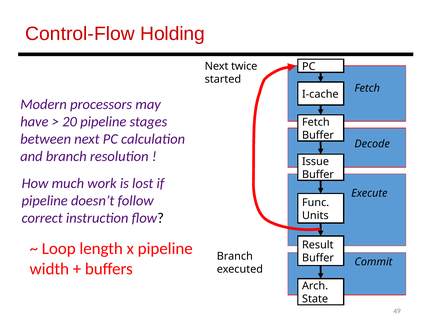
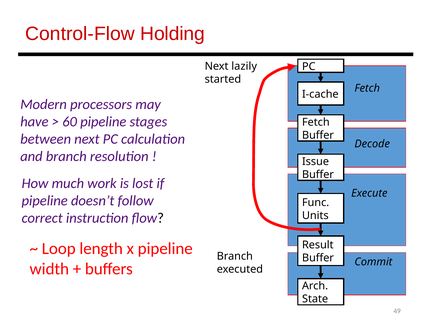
twice: twice -> lazily (244, 66)
20: 20 -> 60 (70, 122)
